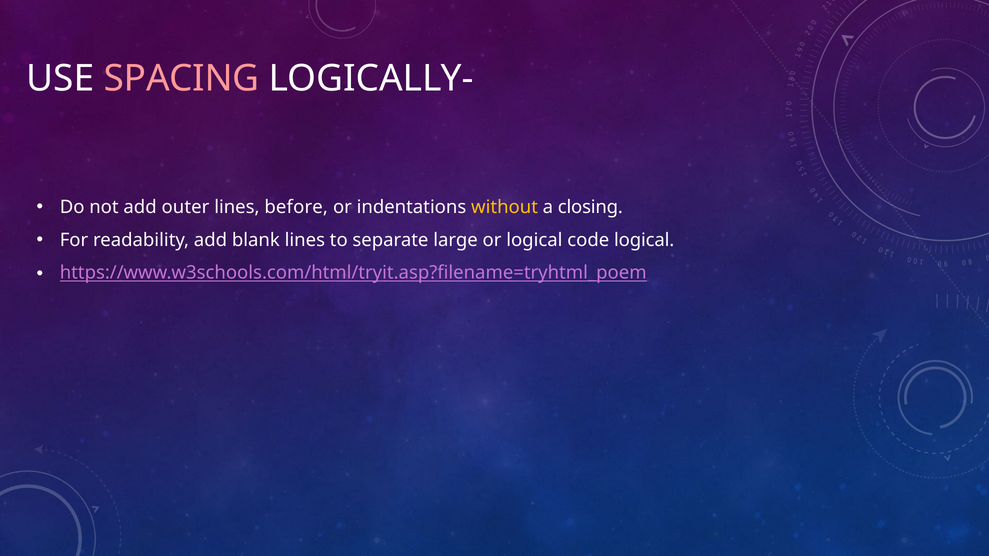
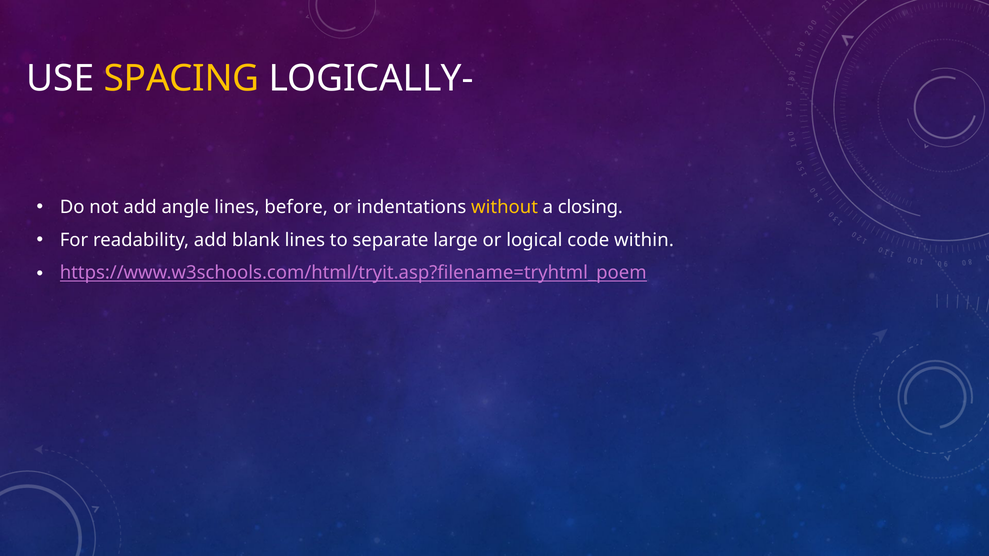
SPACING colour: pink -> yellow (182, 79)
outer: outer -> angle (186, 207)
code logical: logical -> within (644, 240)
